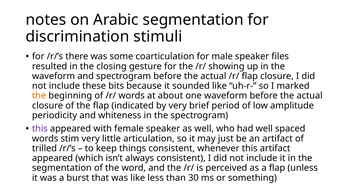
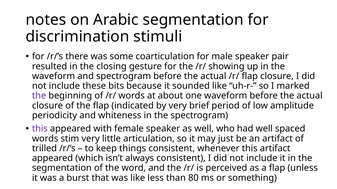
files: files -> pair (280, 57)
the colour: orange -> purple (39, 96)
30: 30 -> 80 (193, 178)
